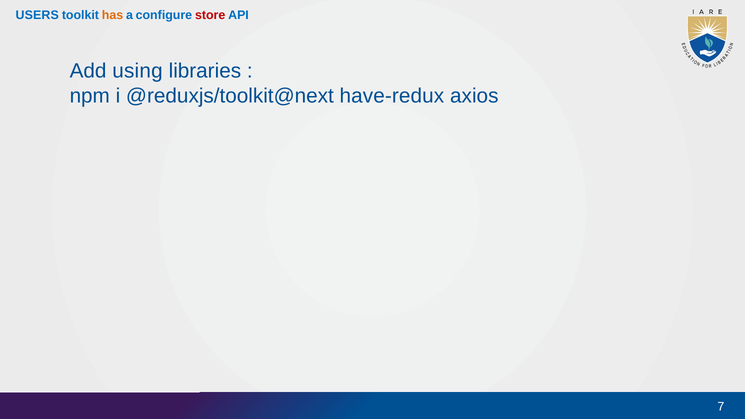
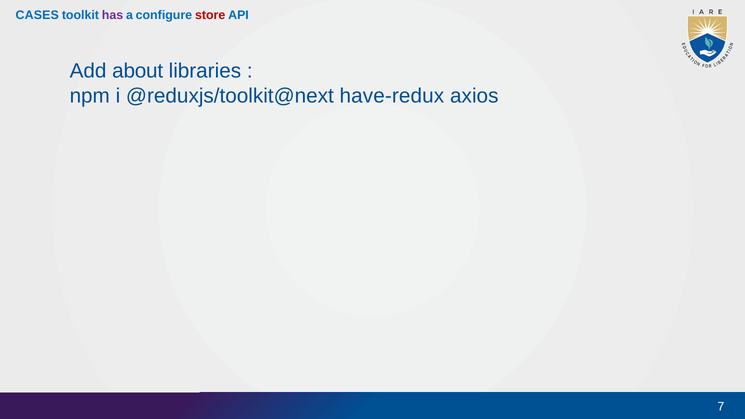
USERS: USERS -> CASES (37, 15)
has colour: orange -> purple (113, 15)
using: using -> about (138, 71)
